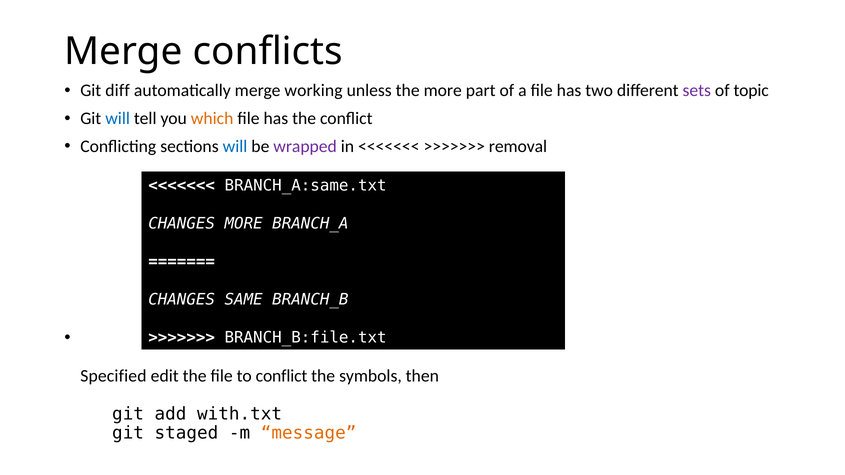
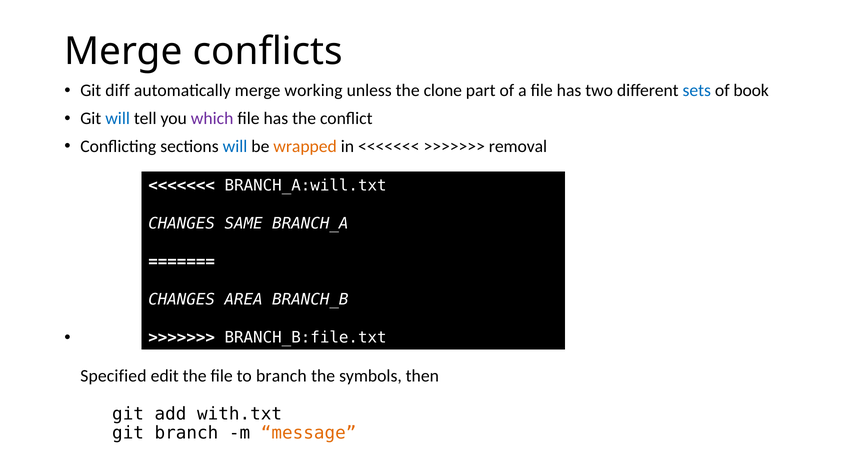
the more: more -> clone (443, 91)
sets colour: purple -> blue (697, 91)
topic: topic -> book (751, 91)
which colour: orange -> purple (212, 119)
wrapped colour: purple -> orange (305, 146)
BRANCH_A:same.txt: BRANCH_A:same.txt -> BRANCH_A:will.txt (306, 186)
CHANGES MORE: MORE -> SAME (244, 224)
SAME: SAME -> AREA (244, 300)
to conflict: conflict -> branch (281, 376)
git staged: staged -> branch (186, 433)
